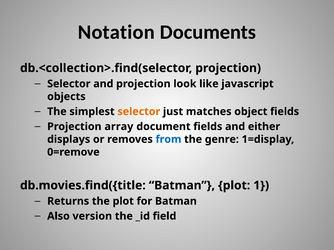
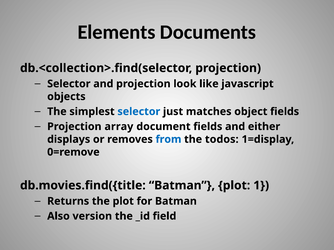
Notation: Notation -> Elements (116, 32)
selector colour: orange -> blue (139, 112)
genre: genre -> todos (222, 140)
